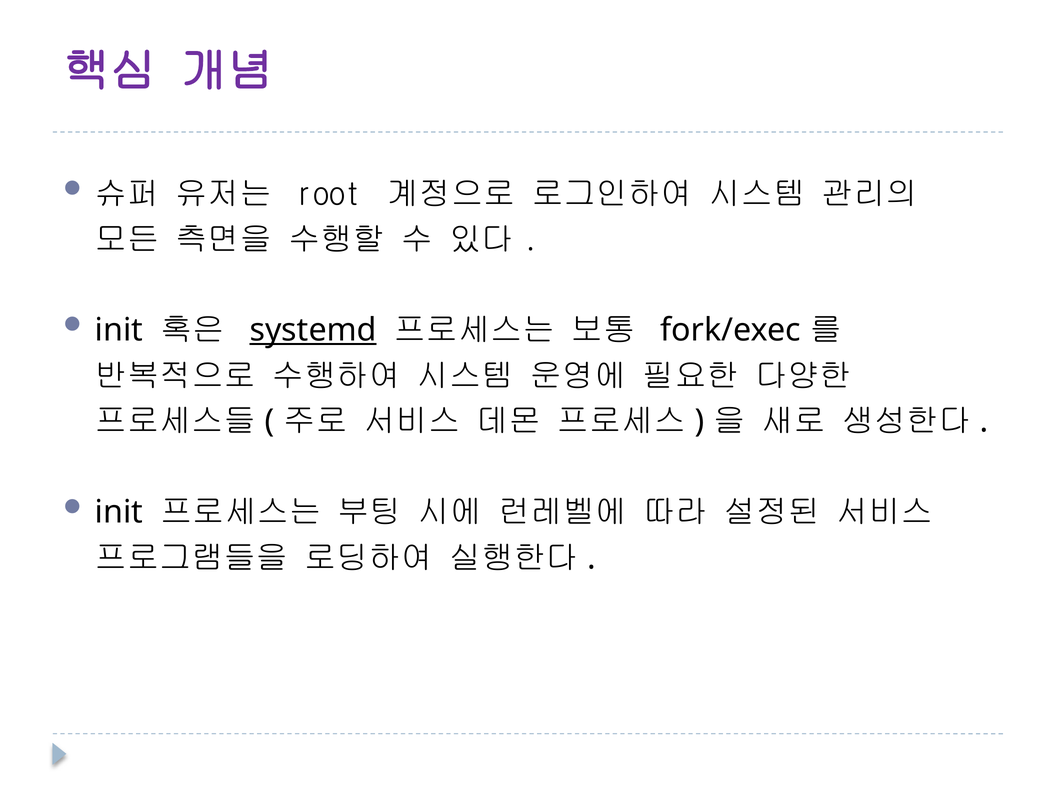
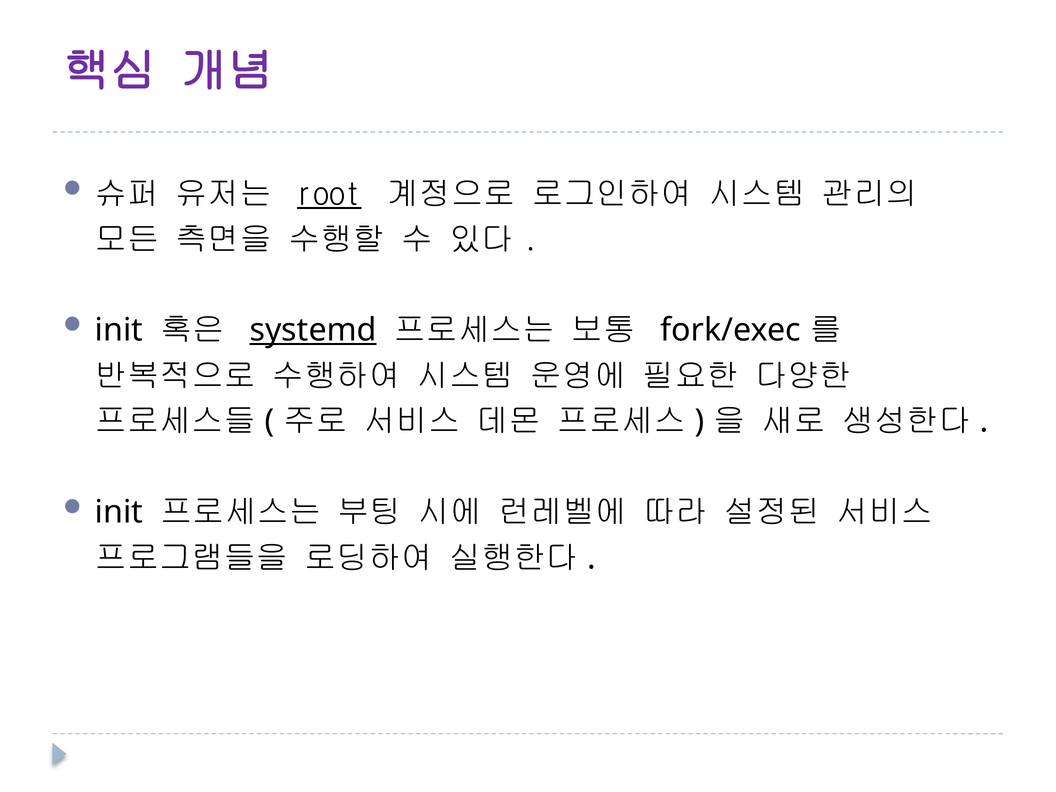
root underline: none -> present (329, 194)
